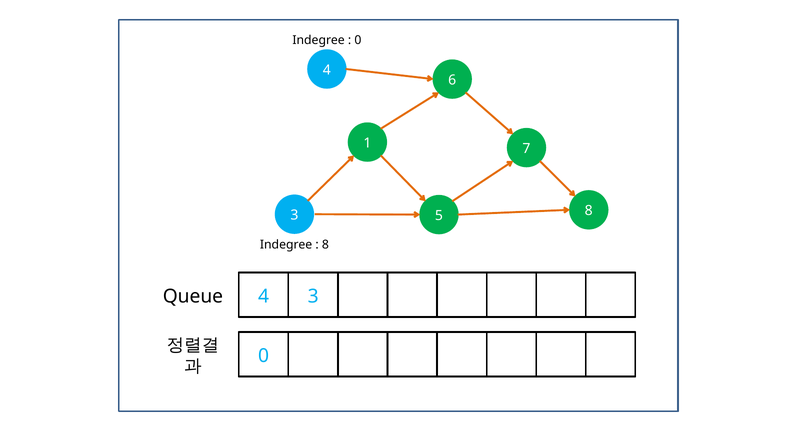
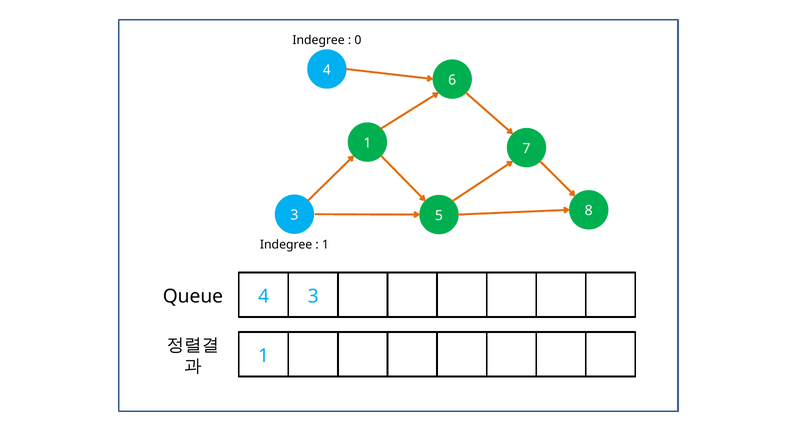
8: 8 -> 1 (325, 245)
0: 0 -> 1 (264, 355)
